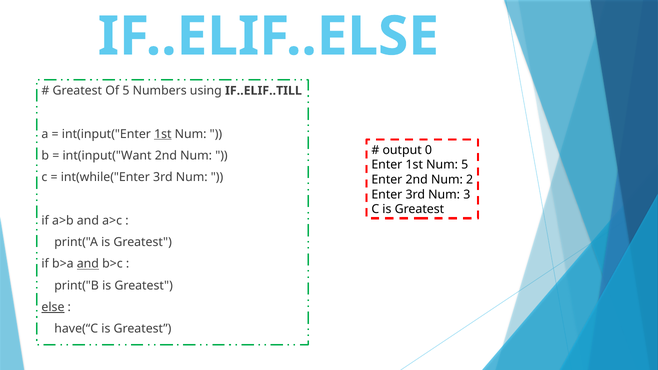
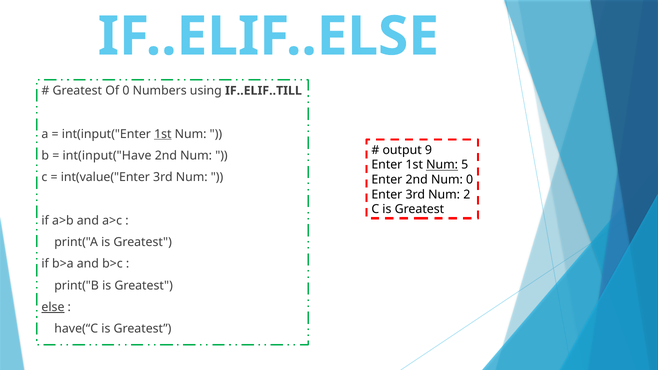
Of 5: 5 -> 0 (126, 91)
0: 0 -> 9 (428, 150)
int(input("Want: int(input("Want -> int(input("Have (107, 156)
Num underline: none -> present (442, 165)
int(while("Enter: int(while("Enter -> int(value("Enter (105, 177)
Num 2: 2 -> 0 (470, 180)
3: 3 -> 2 (467, 195)
and underline: present -> none (88, 264)
